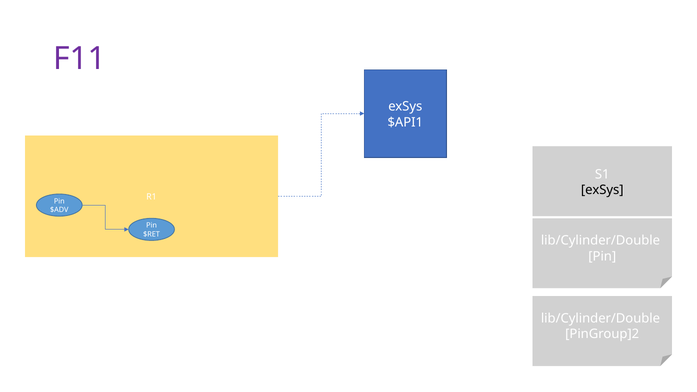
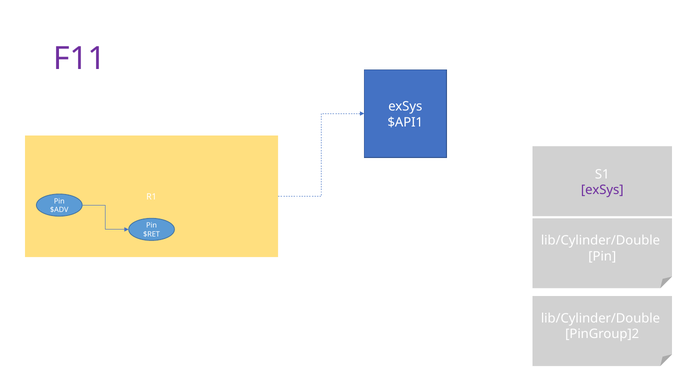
exSys colour: black -> purple (602, 190)
